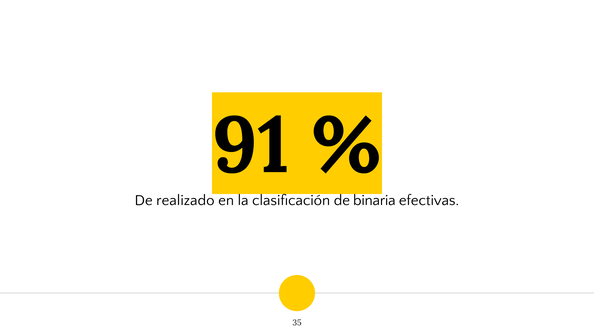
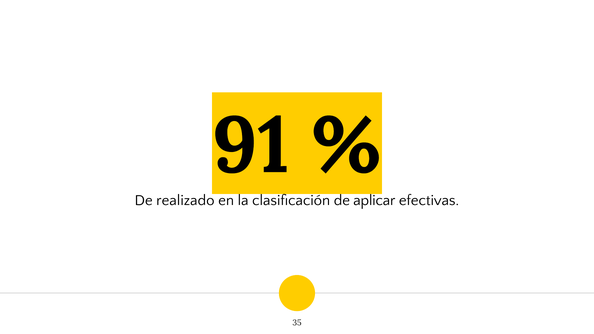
binaria: binaria -> aplicar (374, 200)
